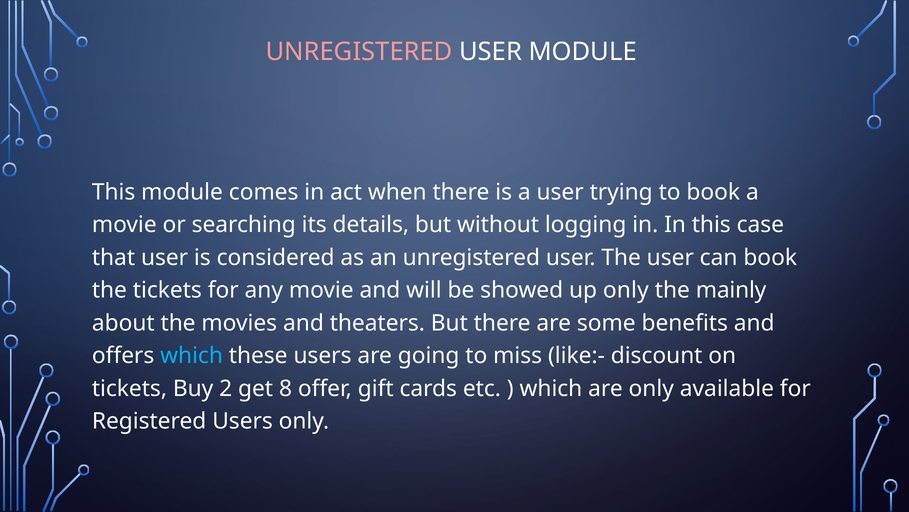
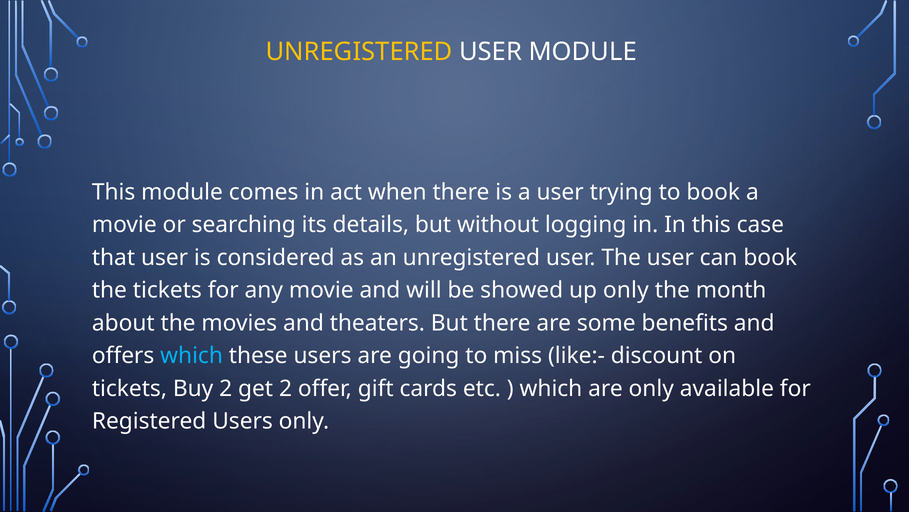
UNREGISTERED colour: pink -> yellow (359, 52)
mainly: mainly -> month (731, 290)
get 8: 8 -> 2 (286, 388)
